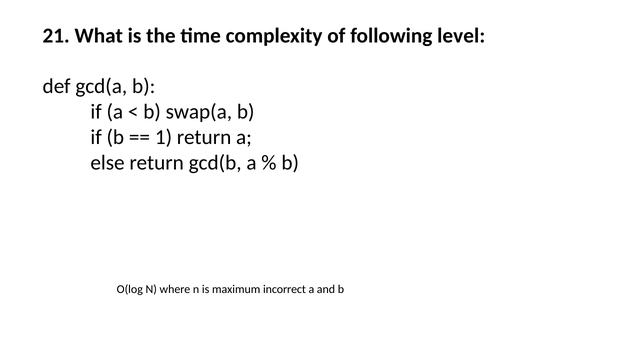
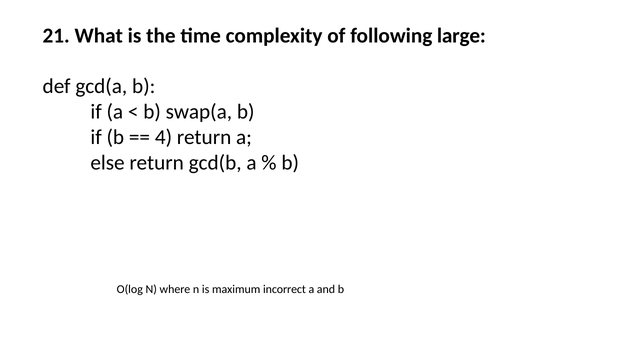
level: level -> large (461, 36)
1: 1 -> 4 (163, 138)
